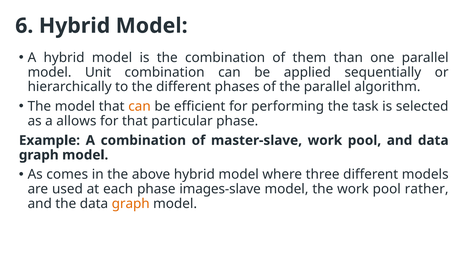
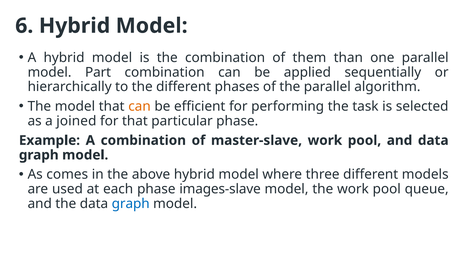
Unit: Unit -> Part (98, 72)
allows: allows -> joined (76, 121)
rather: rather -> queue (427, 189)
graph colour: orange -> blue (131, 204)
